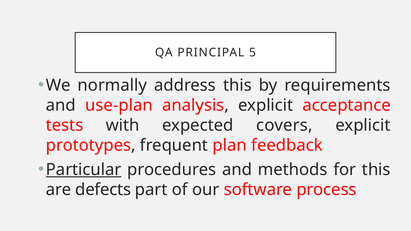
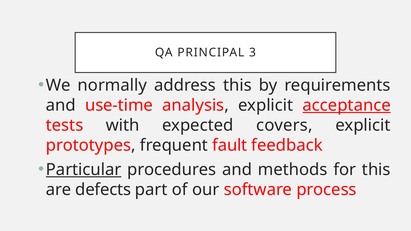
5: 5 -> 3 (252, 52)
use-plan: use-plan -> use-time (119, 105)
acceptance underline: none -> present (347, 105)
plan: plan -> fault (230, 145)
